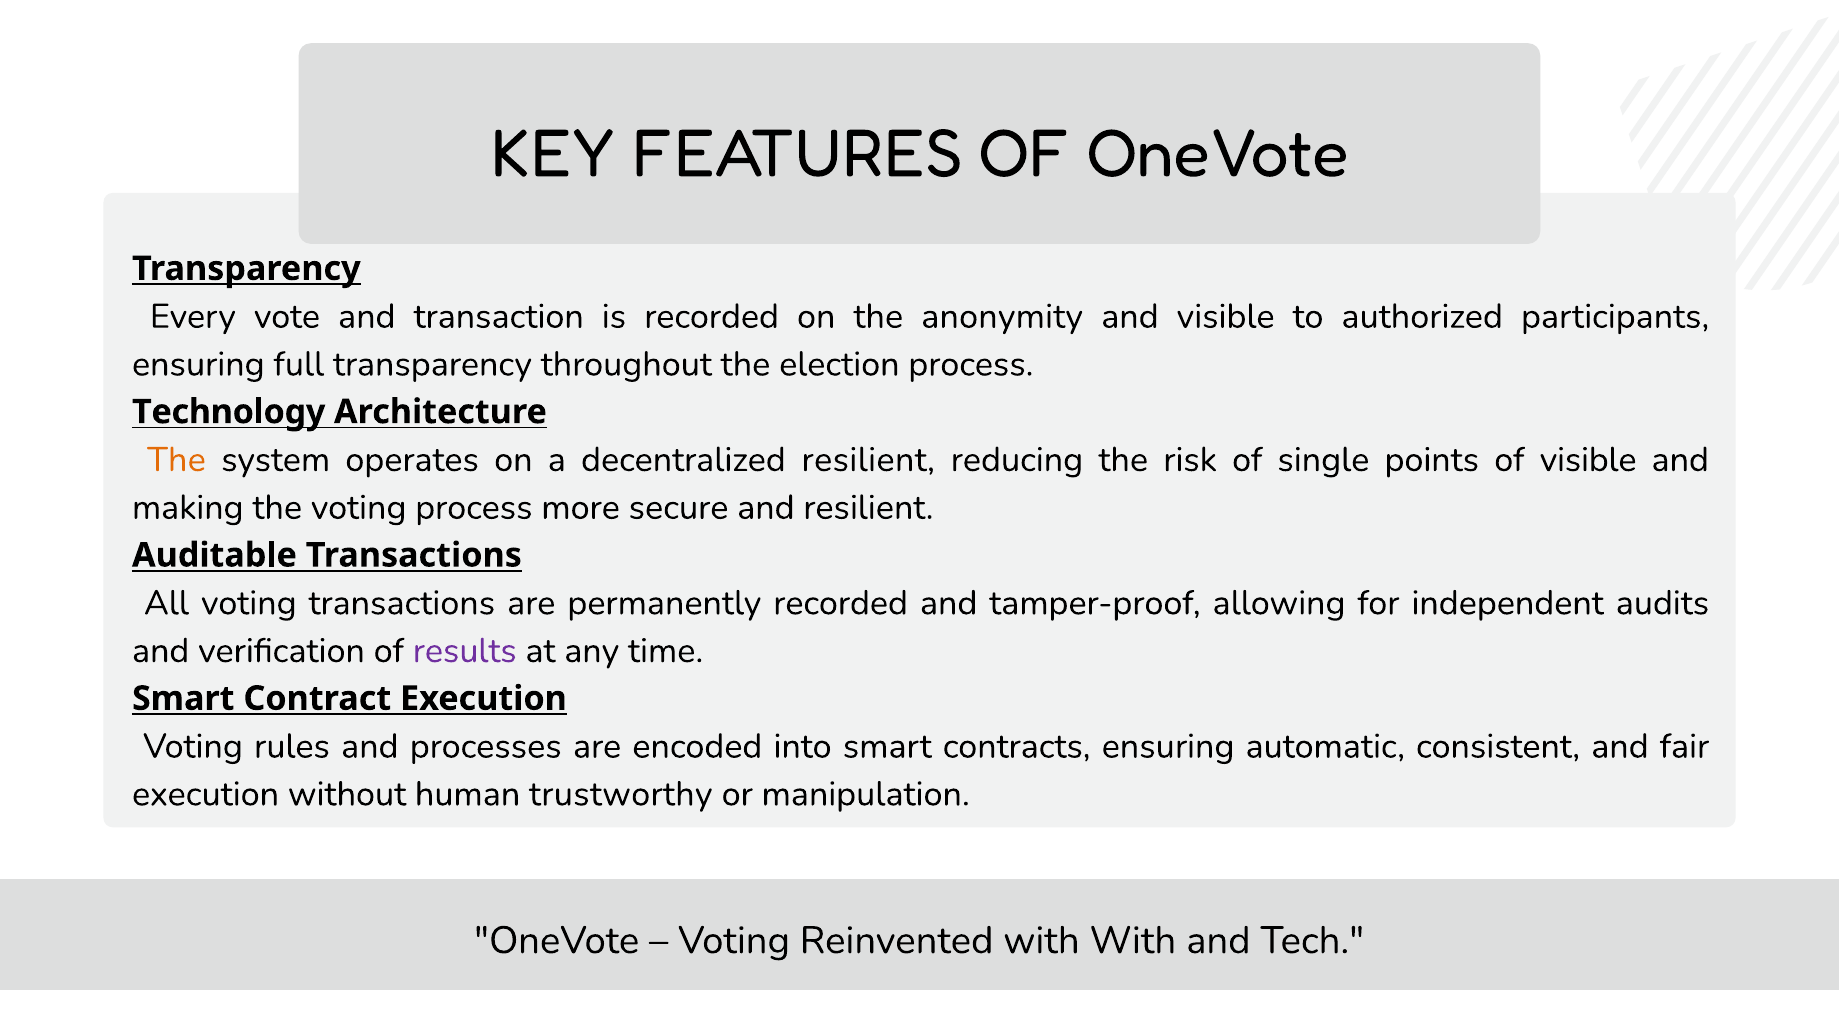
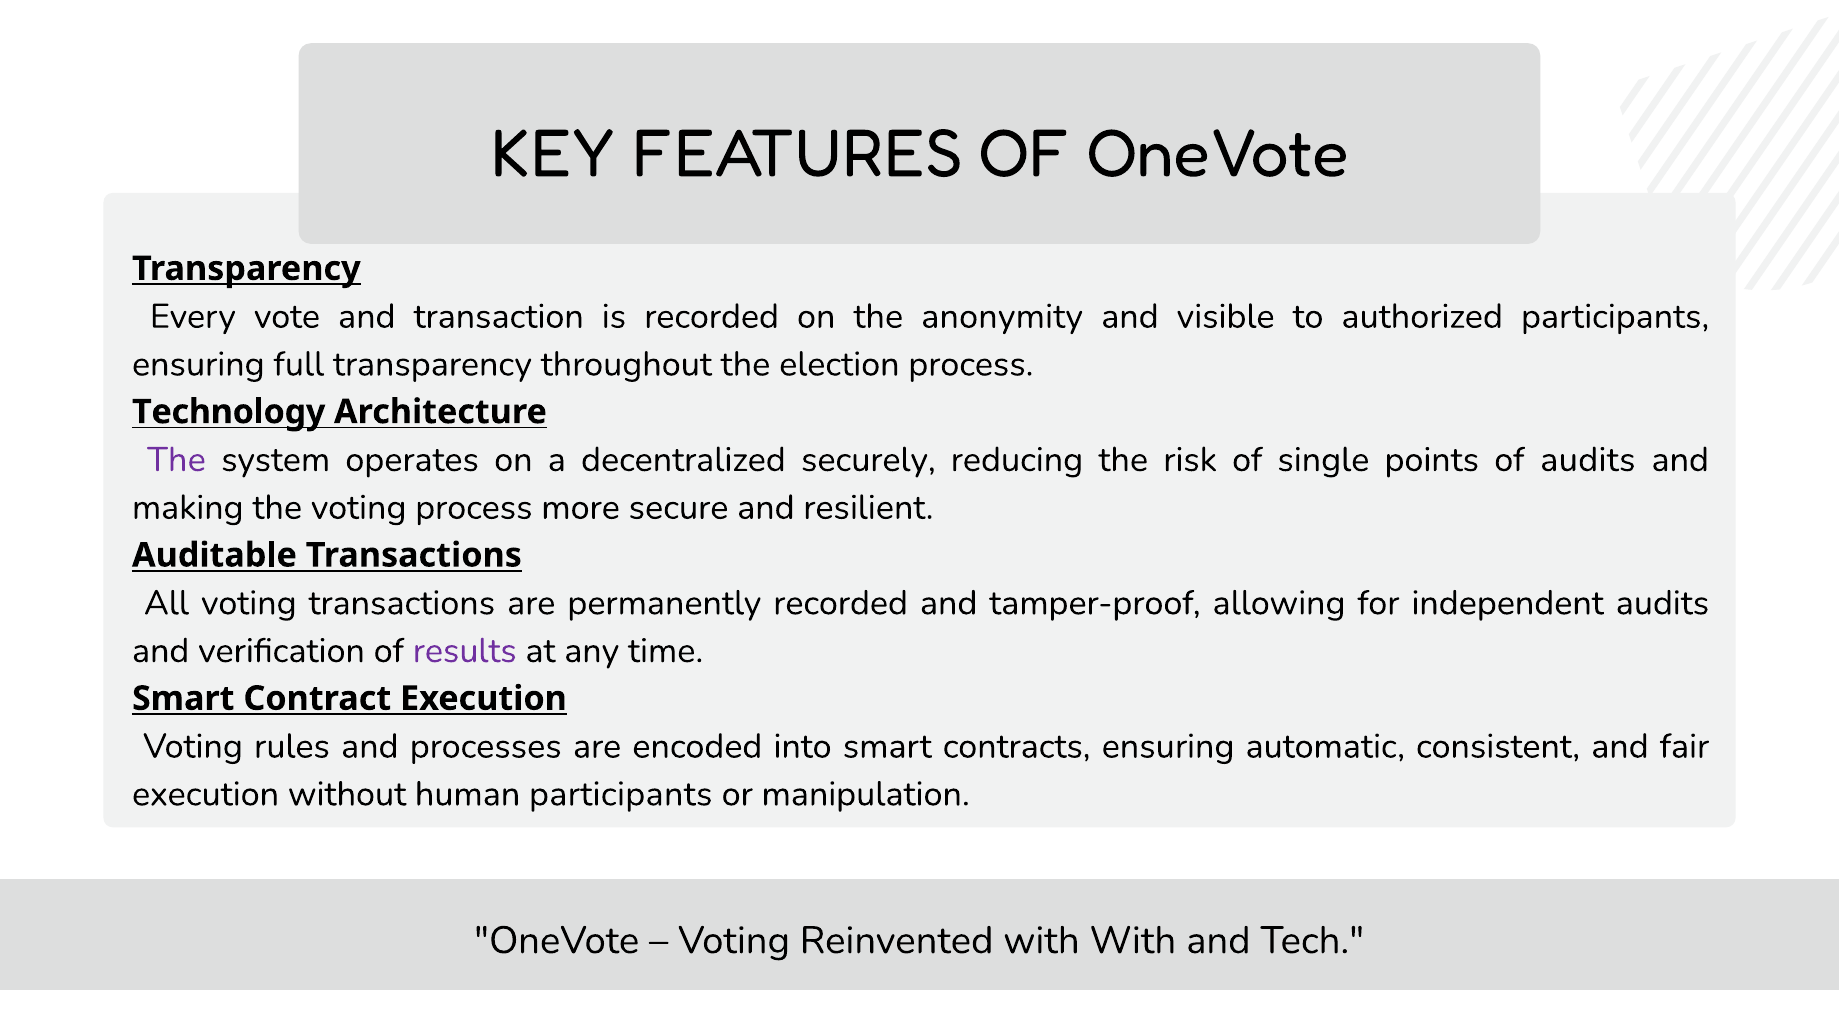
The colour: orange -> purple (177, 460)
decentralized resilient: resilient -> securely (868, 460)
of visible: visible -> audits (1588, 460)
human trustworthy: trustworthy -> participants (621, 794)
